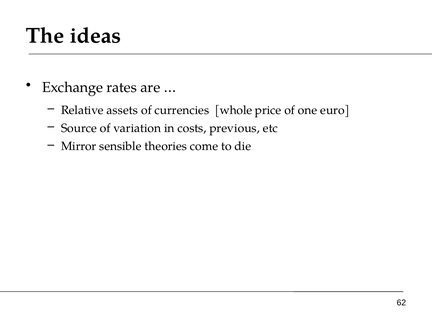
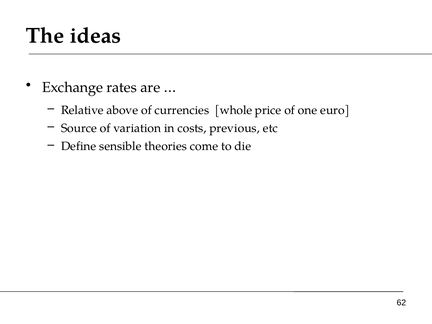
assets: assets -> above (122, 110)
Mirror: Mirror -> Define (79, 146)
